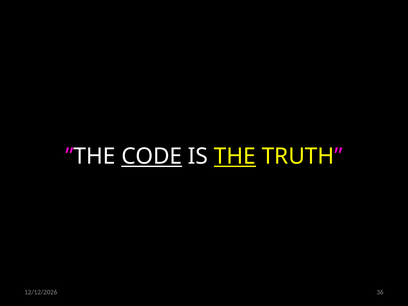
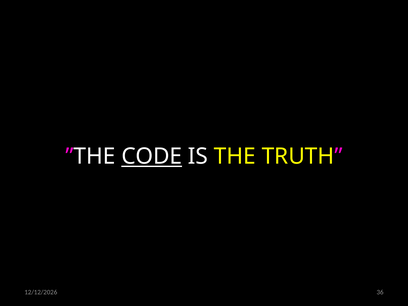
THE underline: present -> none (235, 156)
